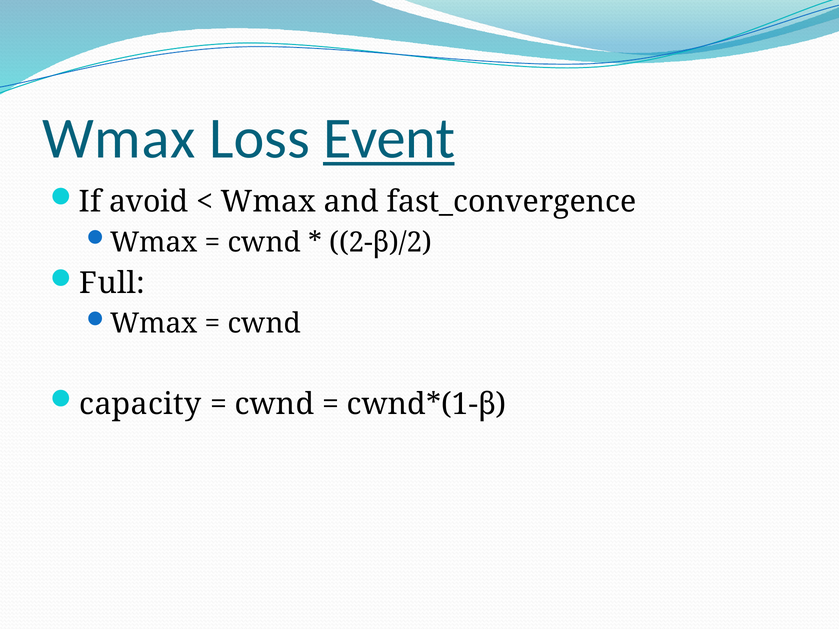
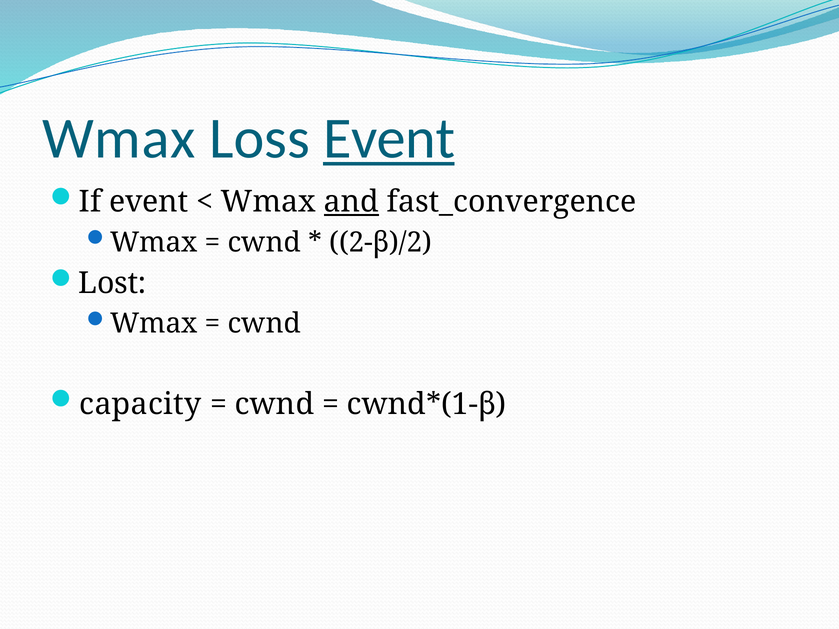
If avoid: avoid -> event (149, 202)
and underline: none -> present (351, 202)
Full: Full -> Lost (113, 284)
